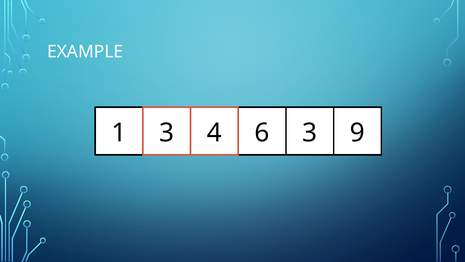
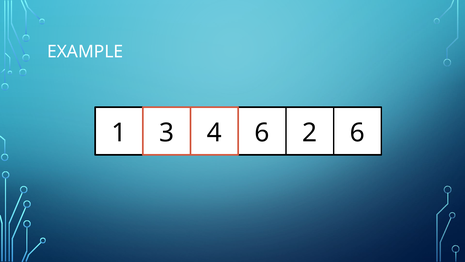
6 3: 3 -> 2 (310, 133)
1 9: 9 -> 6 (357, 133)
